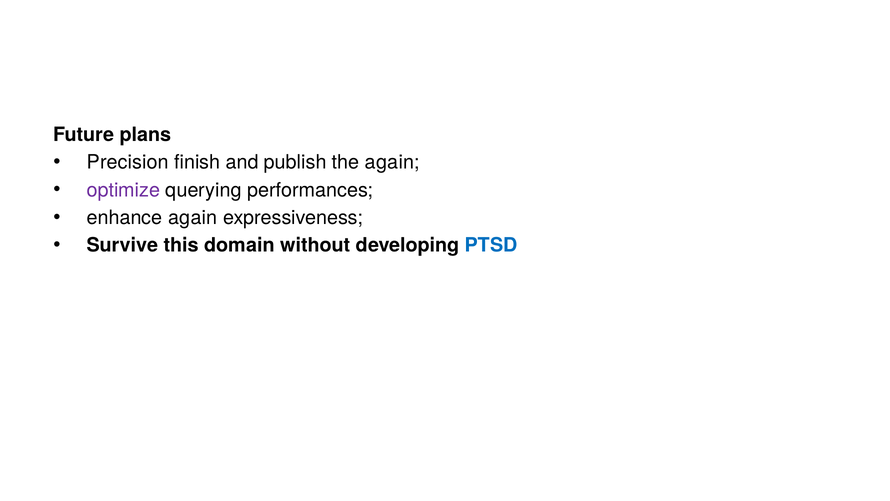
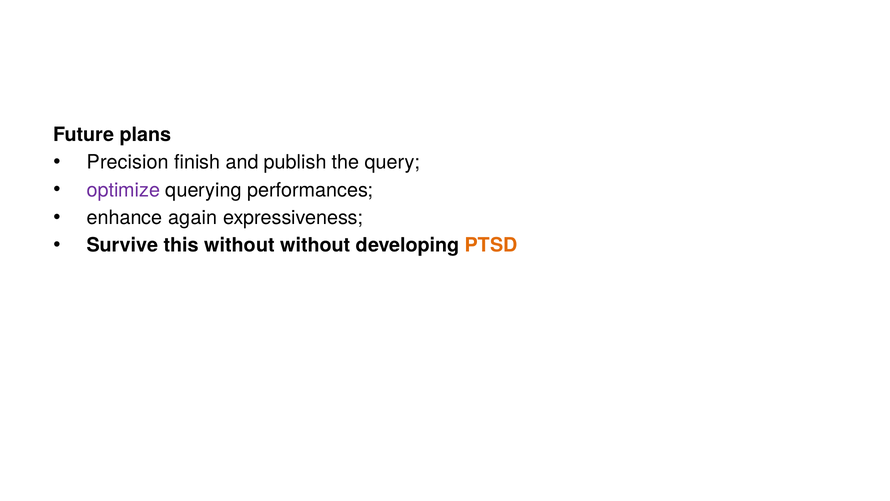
the again: again -> query (392, 162)
this domain: domain -> without (239, 245)
PTSD colour: blue -> orange (491, 245)
